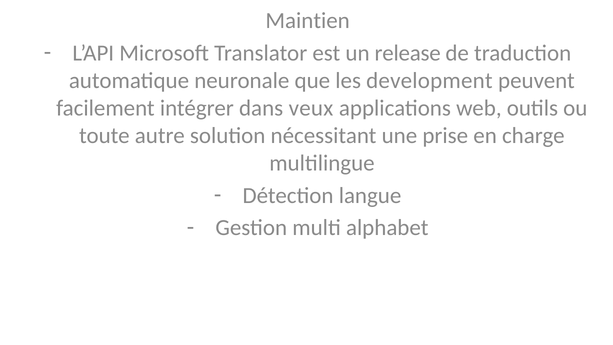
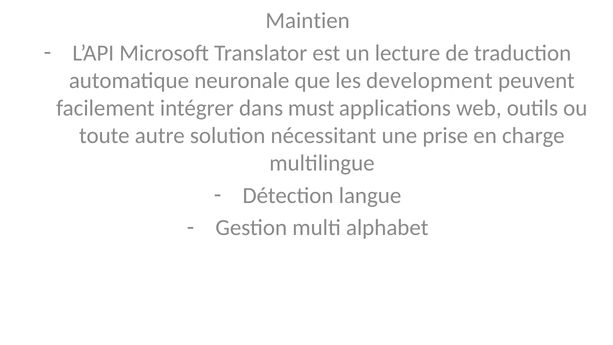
release: release -> lecture (408, 53)
veux: veux -> must (311, 108)
